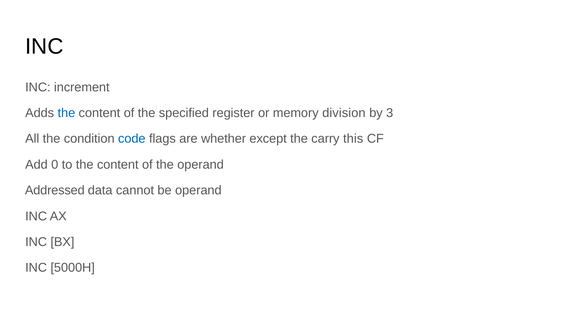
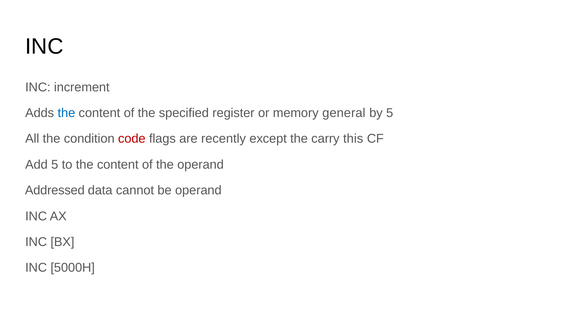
division: division -> general (344, 113)
by 3: 3 -> 5 (390, 113)
code colour: blue -> red (132, 139)
whether: whether -> recently (224, 139)
Add 0: 0 -> 5 (55, 164)
